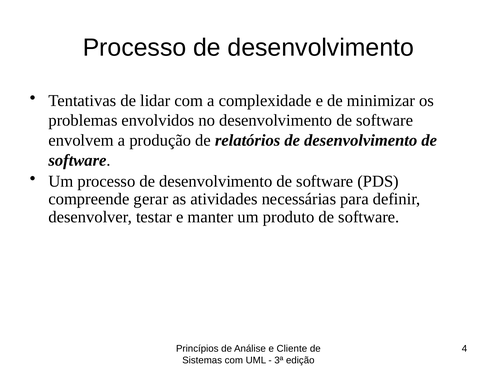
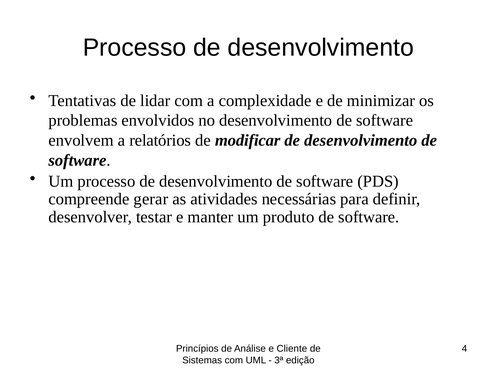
produção: produção -> relatórios (160, 140)
relatórios: relatórios -> modificar (248, 140)
